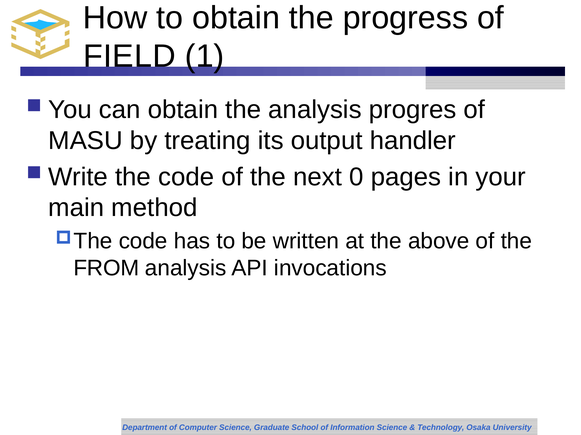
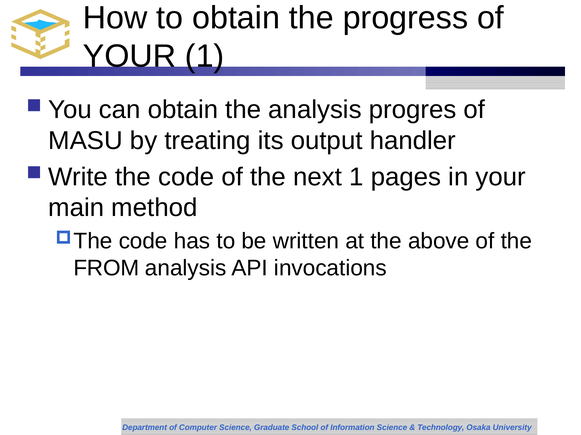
FIELD: FIELD -> YOUR (130, 56)
next 0: 0 -> 1 (356, 177)
